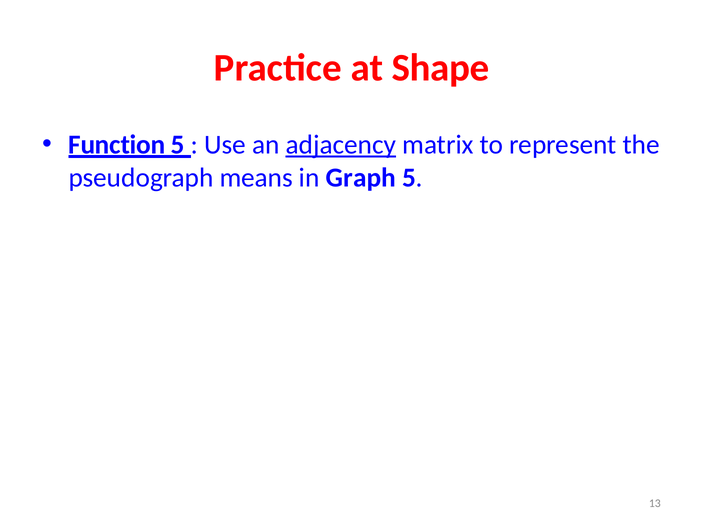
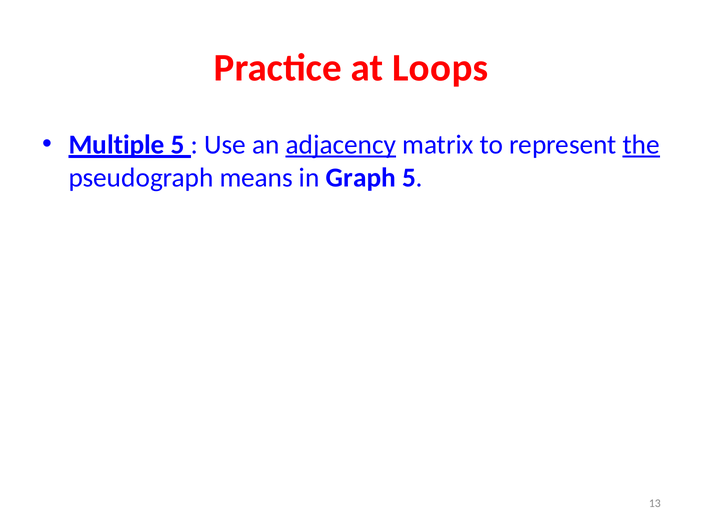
Shape: Shape -> Loops (440, 68)
Function: Function -> Multiple (117, 145)
the underline: none -> present (641, 145)
